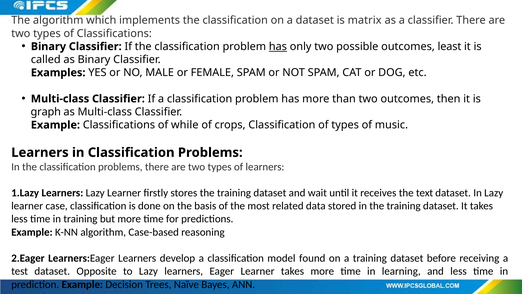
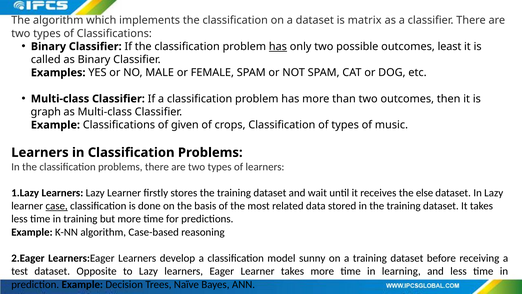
while: while -> given (185, 125)
text: text -> else (425, 193)
case underline: none -> present (57, 206)
found: found -> sunny (312, 258)
